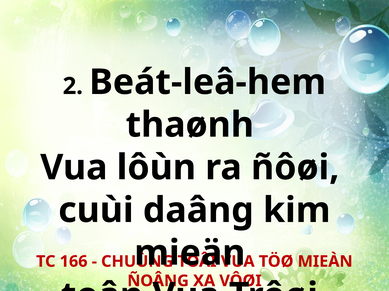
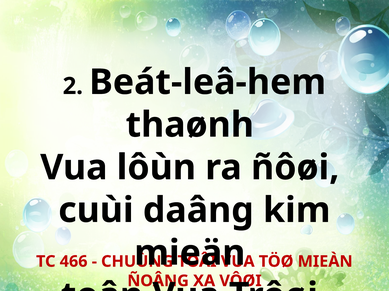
166: 166 -> 466 (74, 262)
